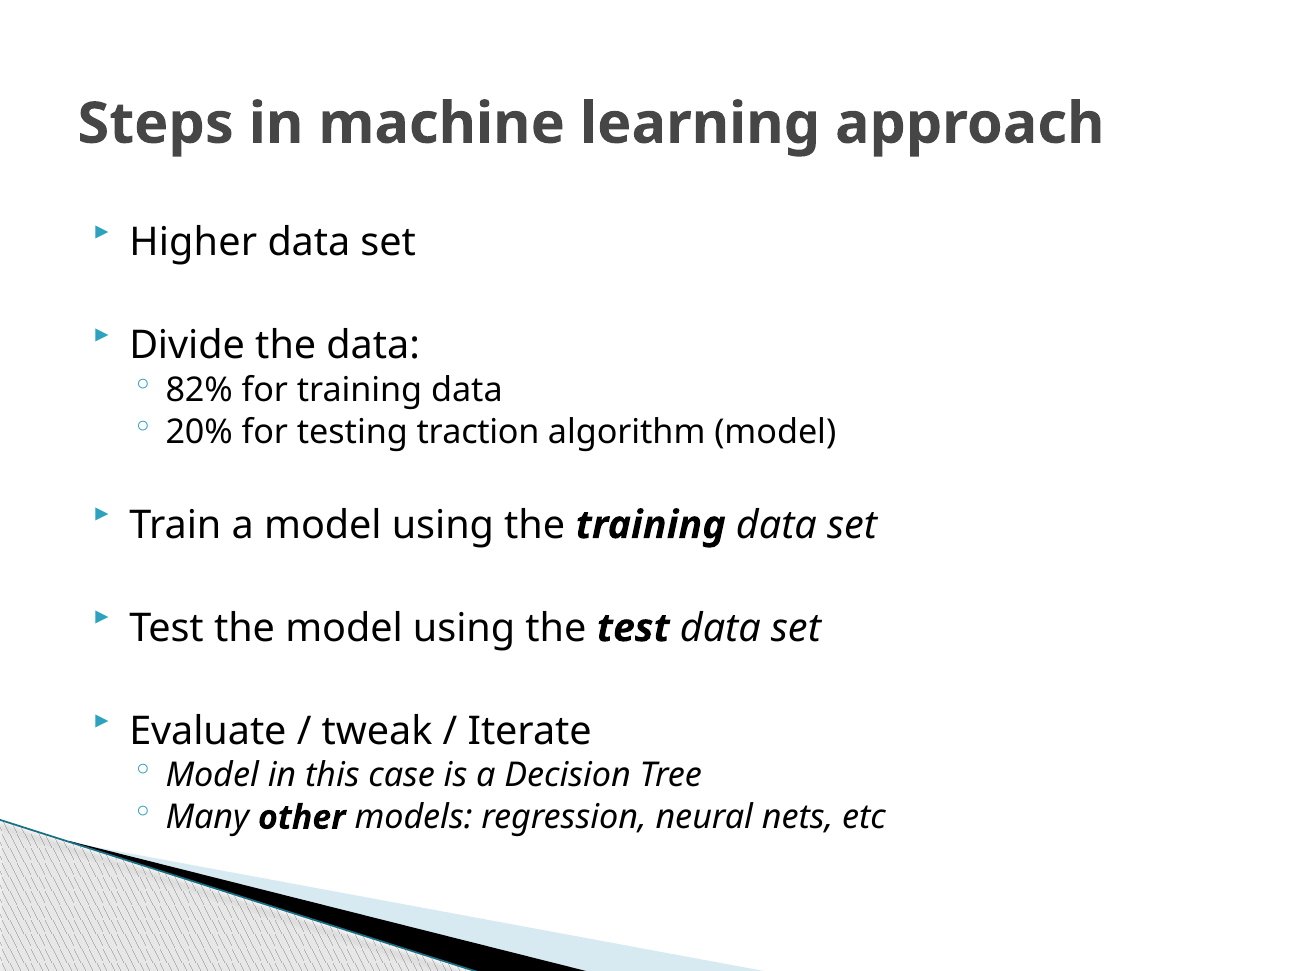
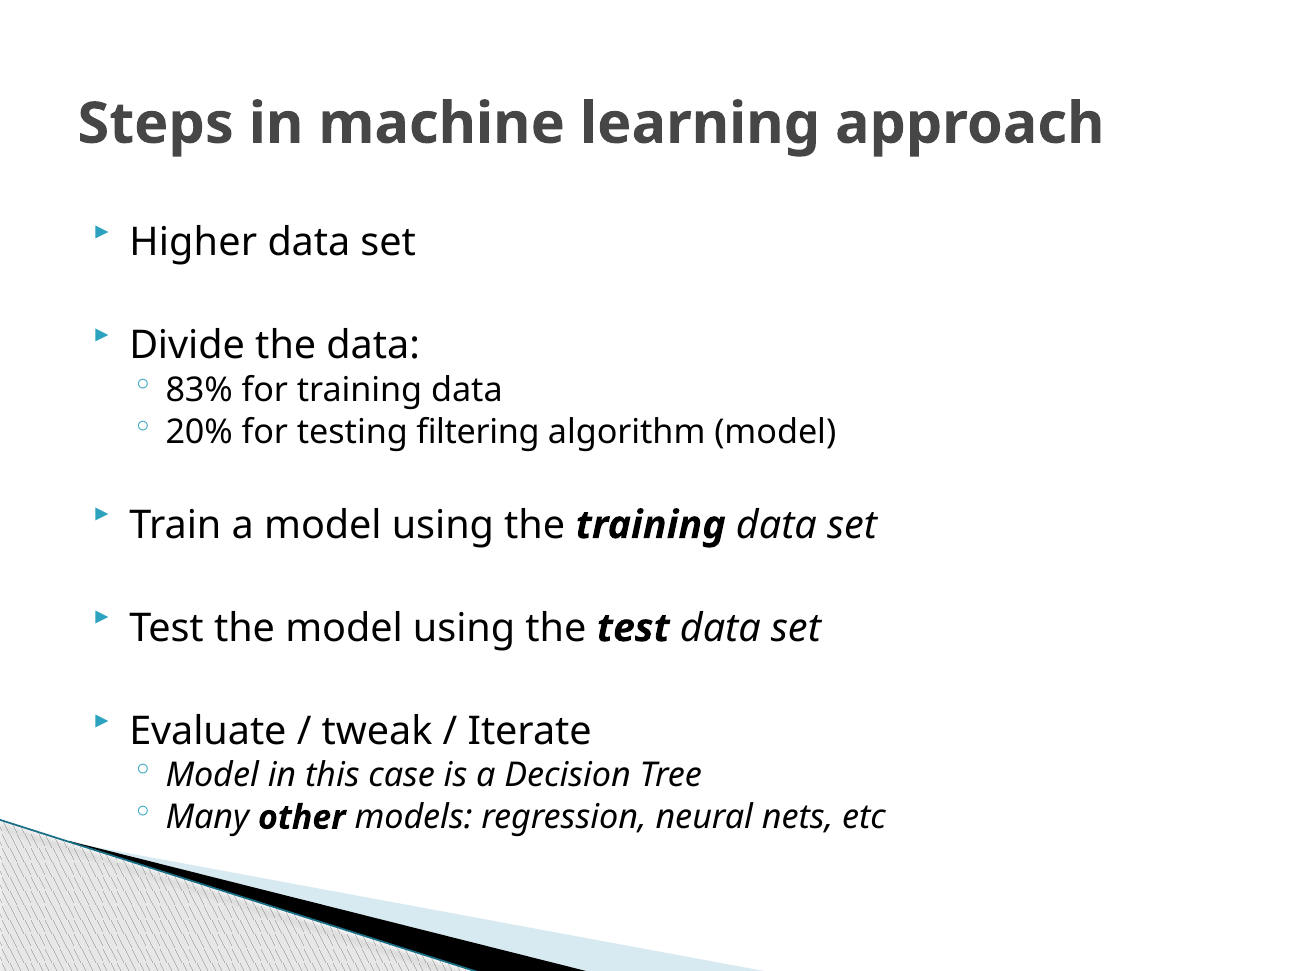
82%: 82% -> 83% (199, 390)
traction: traction -> filtering (478, 432)
